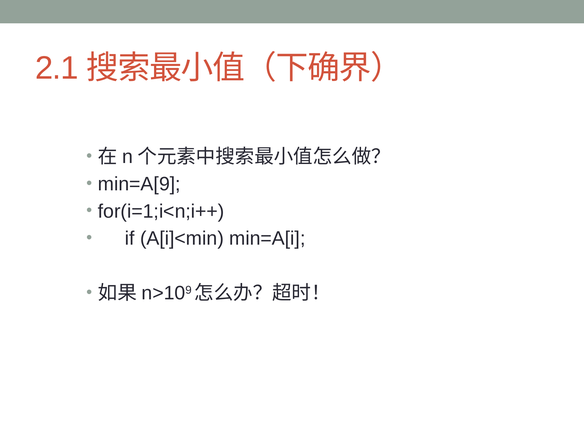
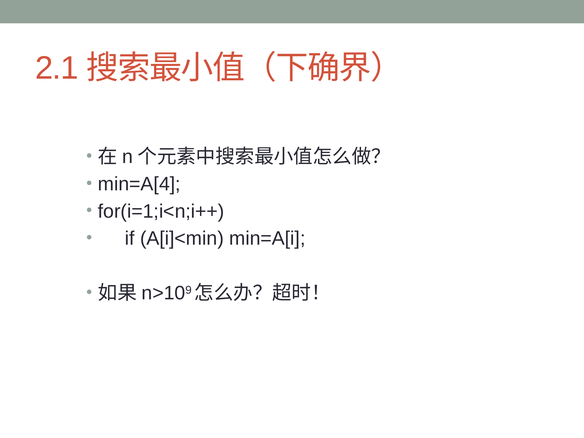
min=A[9: min=A[9 -> min=A[4 (139, 184)
